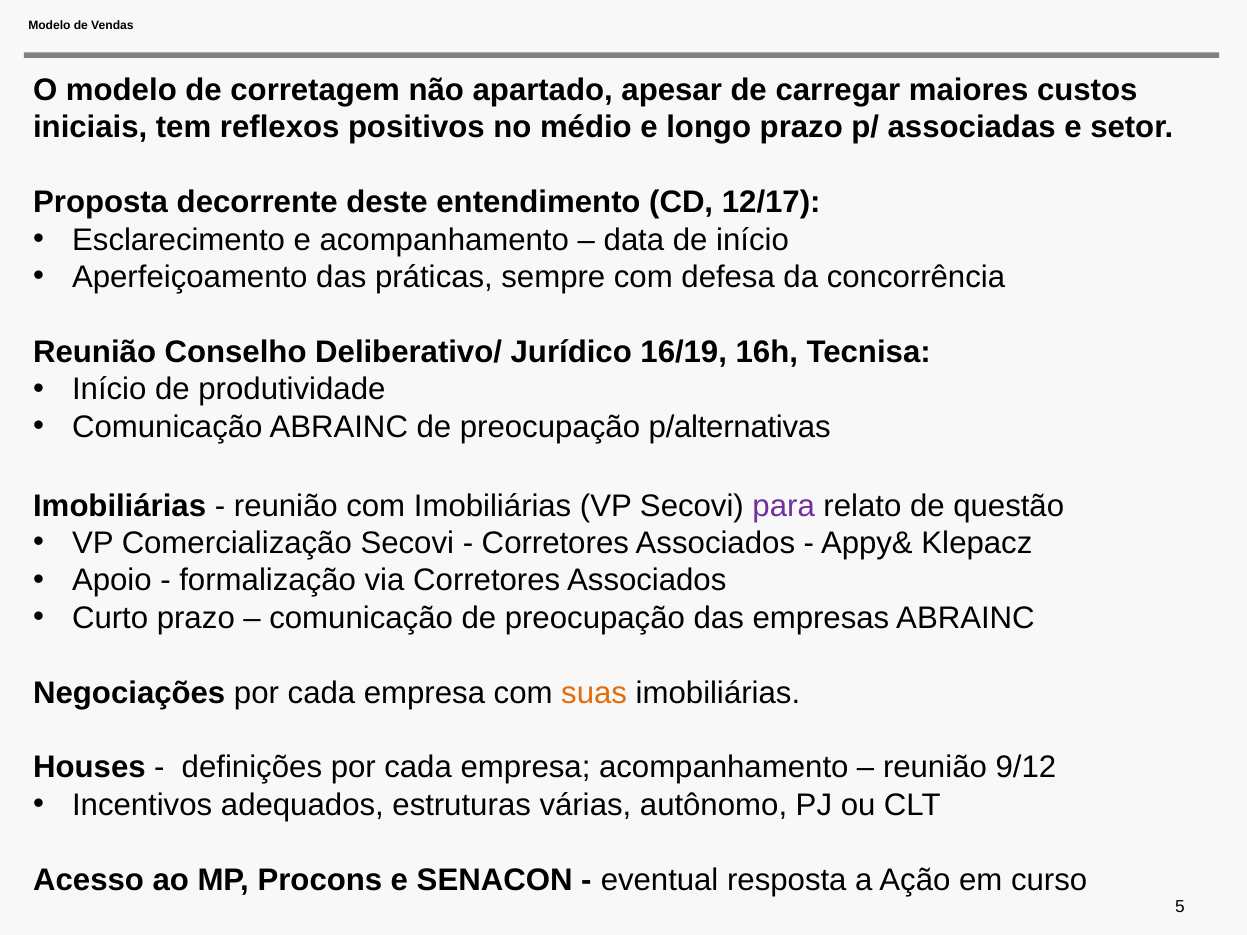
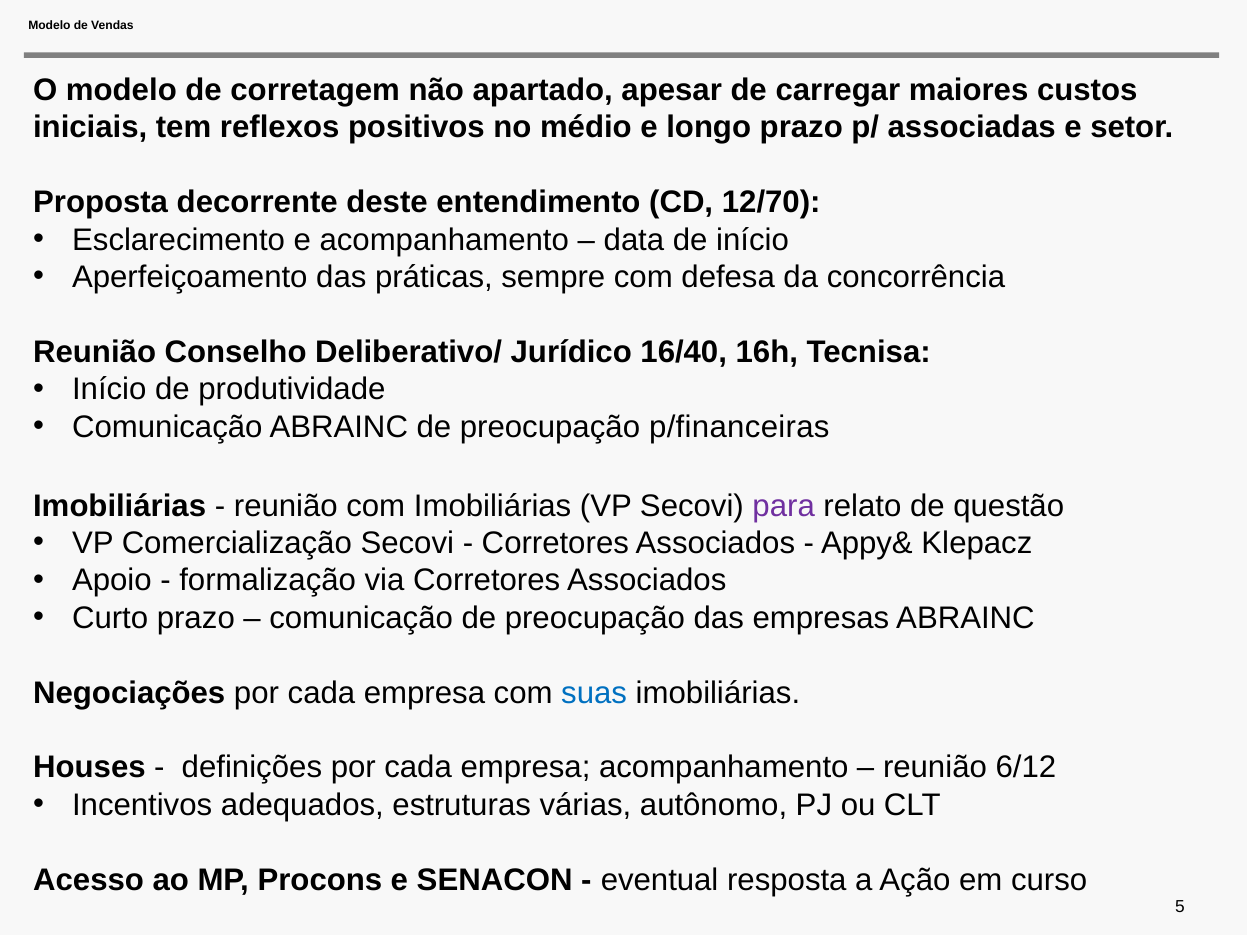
12/17: 12/17 -> 12/70 (771, 202)
16/19: 16/19 -> 16/40 (684, 352)
p/alternativas: p/alternativas -> p/financeiras (739, 427)
suas colour: orange -> blue (594, 693)
9/12: 9/12 -> 6/12 (1026, 768)
